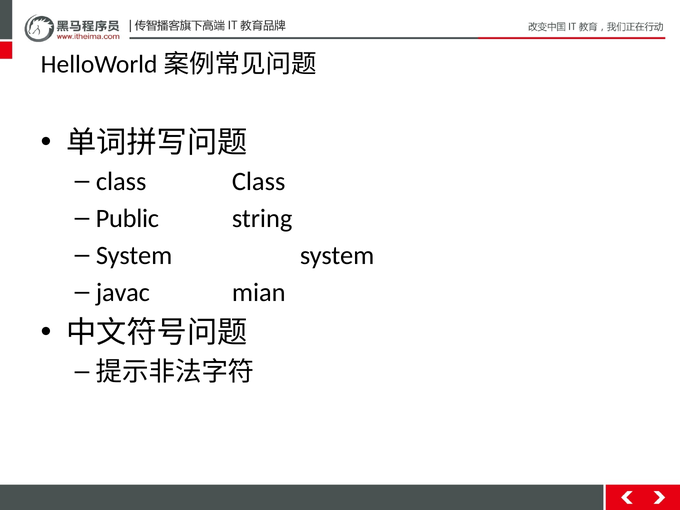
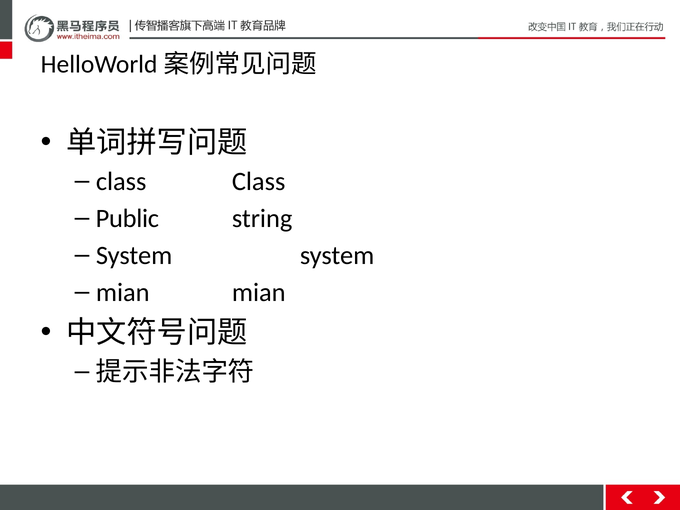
javac: javac -> mian (123, 293)
